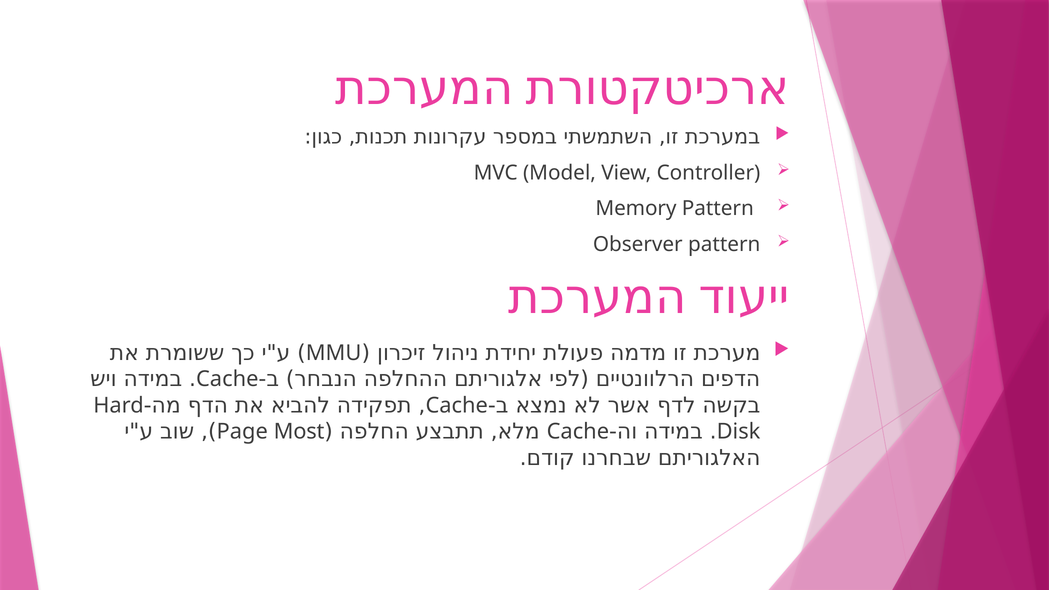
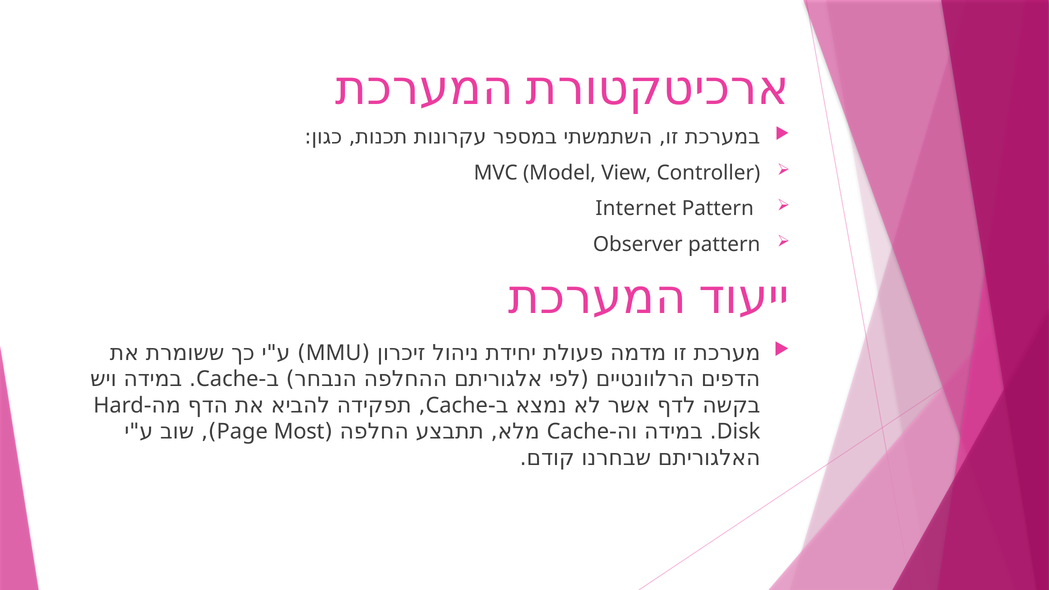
Memory: Memory -> Internet (636, 209)
